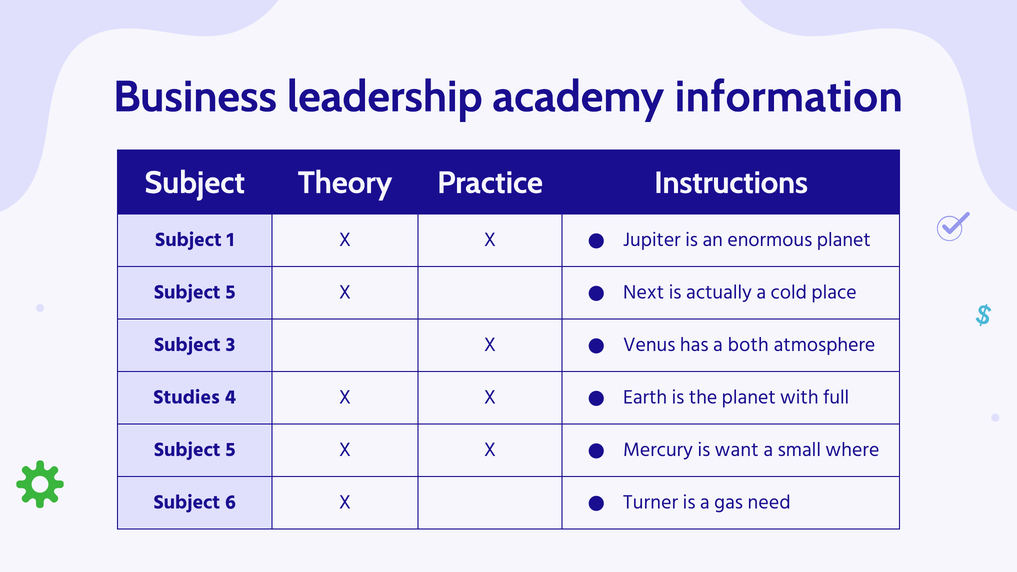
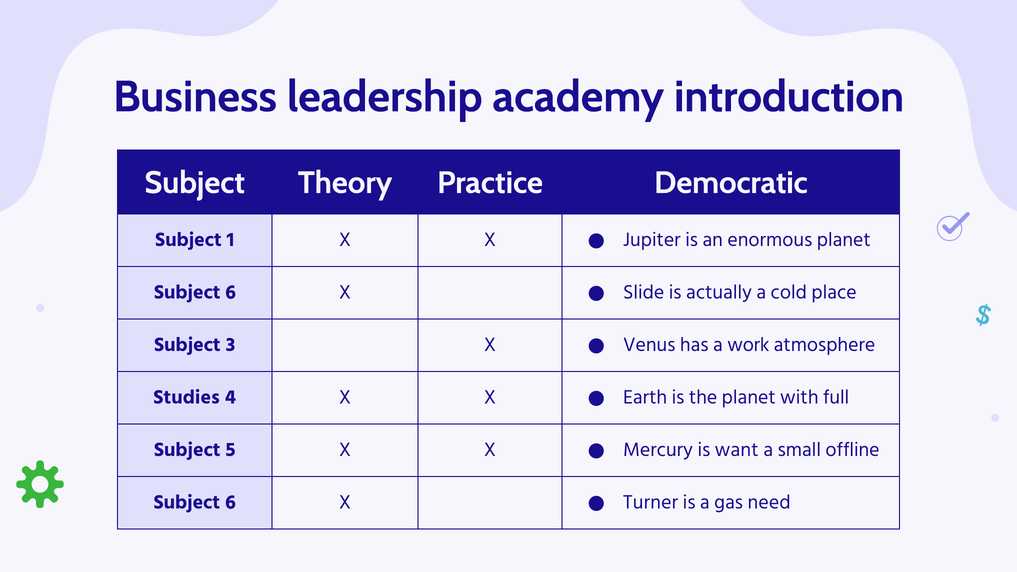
information: information -> introduction (789, 97)
Instructions: Instructions -> Democratic (731, 183)
5: 5 -> 6 (231, 292)
Next: Next -> Slide (644, 292)
both: both -> work (748, 345)
where: where -> offline (853, 450)
